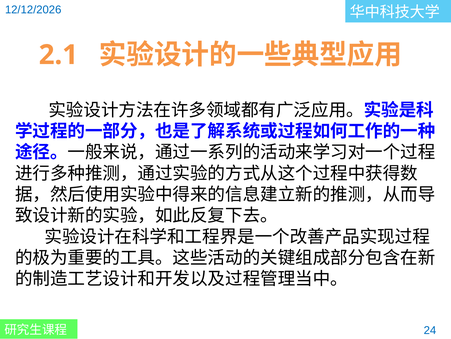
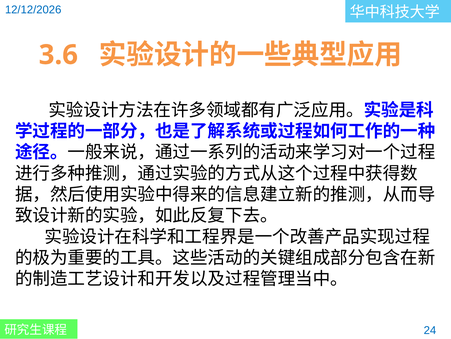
2.1: 2.1 -> 3.6 (58, 55)
